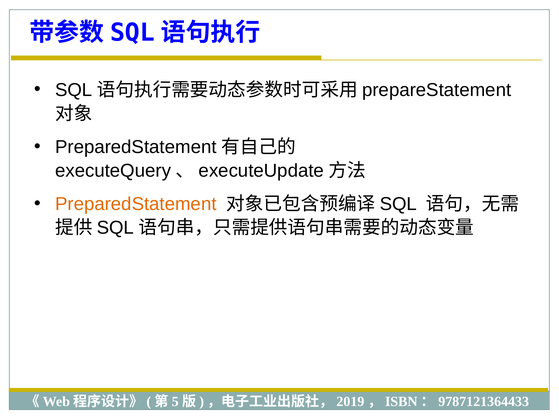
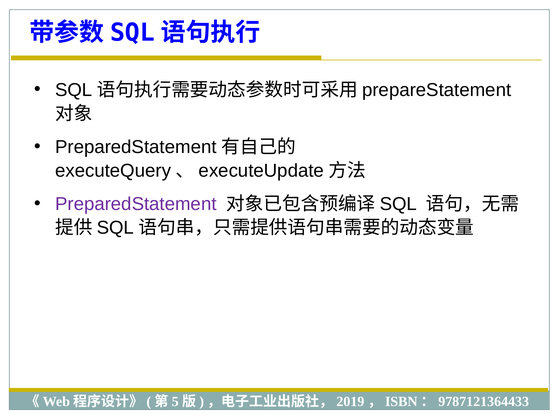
PreparedStatement colour: orange -> purple (136, 204)
